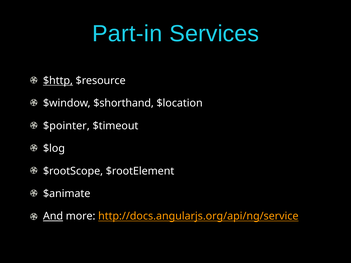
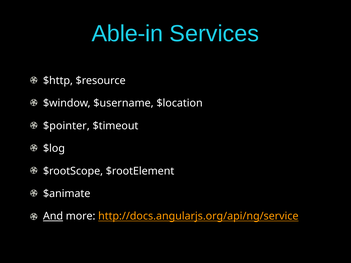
Part-in: Part-in -> Able-in (127, 34)
$http underline: present -> none (58, 81)
$shorthand: $shorthand -> $username (123, 103)
